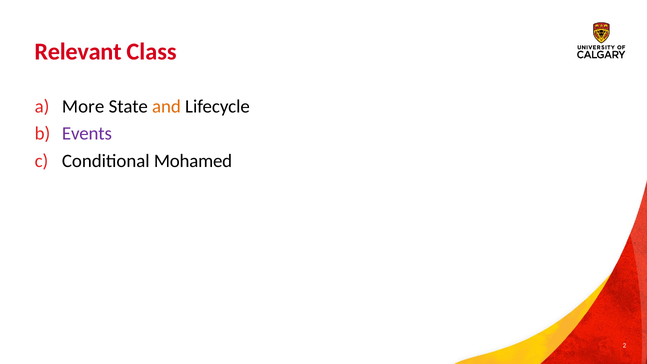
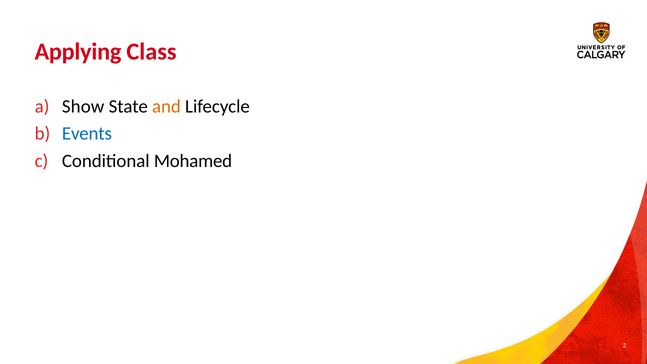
Relevant: Relevant -> Applying (78, 52)
More: More -> Show (83, 107)
Events colour: purple -> blue (87, 134)
